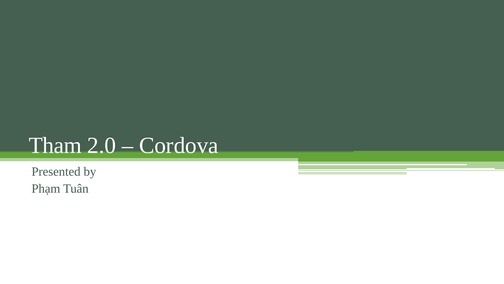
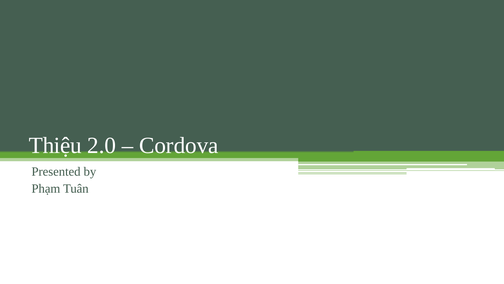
Tham: Tham -> Thiệu (55, 145)
